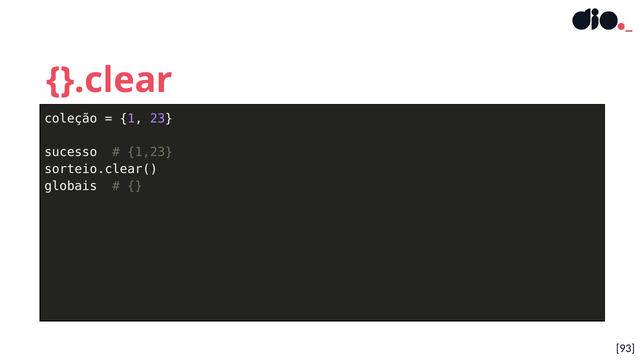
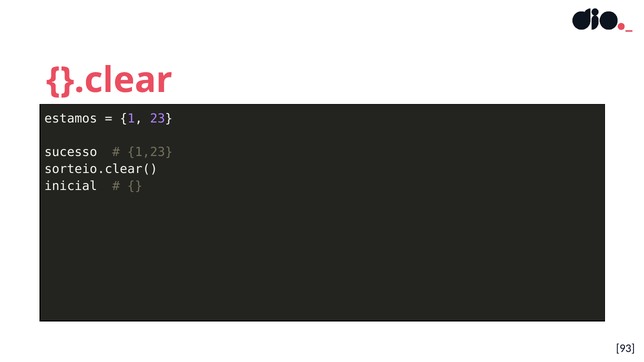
coleção: coleção -> estamos (71, 119)
globais: globais -> inicial (71, 186)
